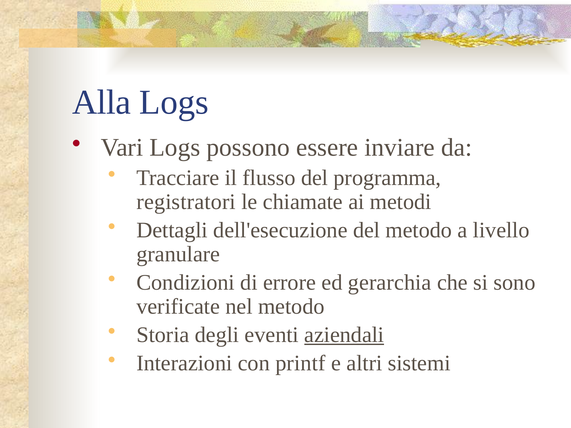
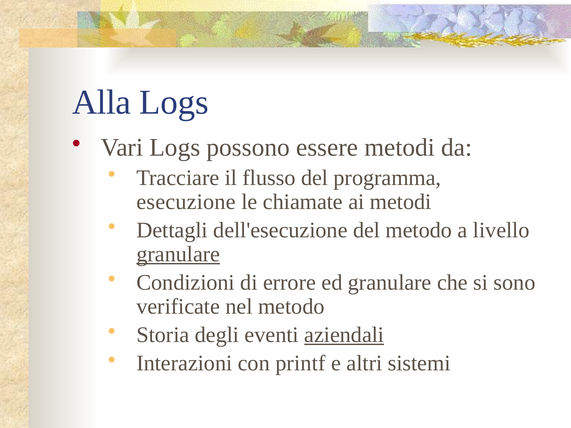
essere inviare: inviare -> metodi (400, 148)
registratori: registratori -> esecuzione (186, 202)
granulare underline: none -> present (178, 254)
ed gerarchia: gerarchia -> granulare (390, 283)
